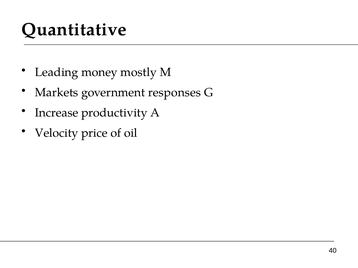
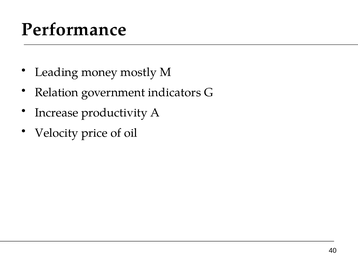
Quantitative: Quantitative -> Performance (74, 30)
Markets: Markets -> Relation (57, 93)
responses: responses -> indicators (175, 93)
